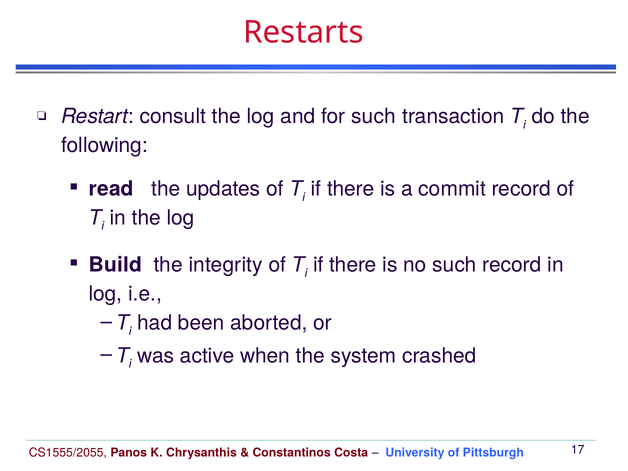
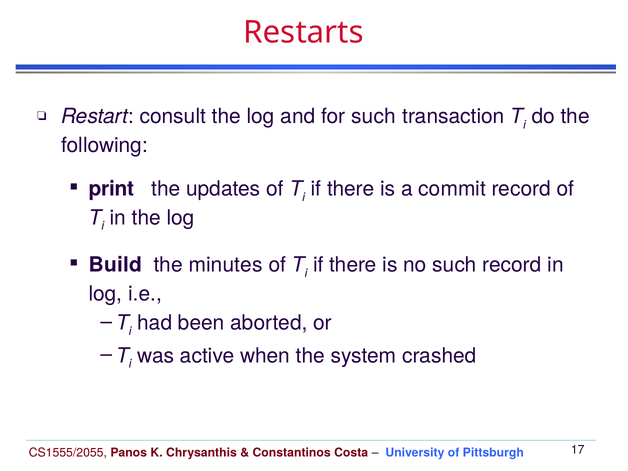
read: read -> print (111, 189)
integrity: integrity -> minutes (226, 265)
